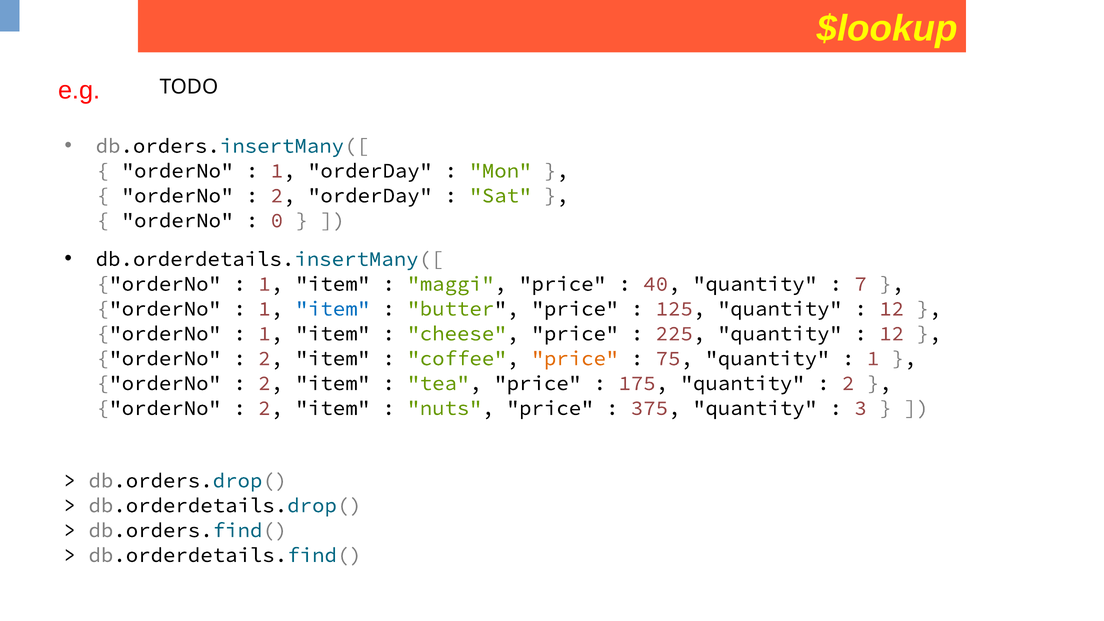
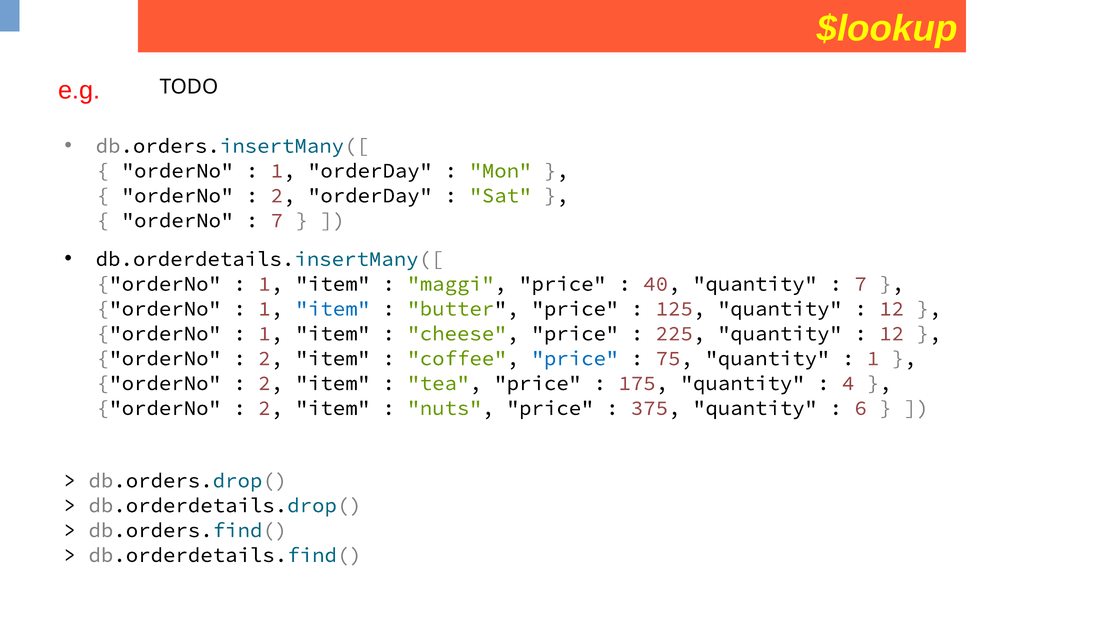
0: 0 -> 7 (277, 220)
price colour: orange -> blue (575, 358)
2: 2 -> 4 (848, 383)
3: 3 -> 6 (861, 408)
